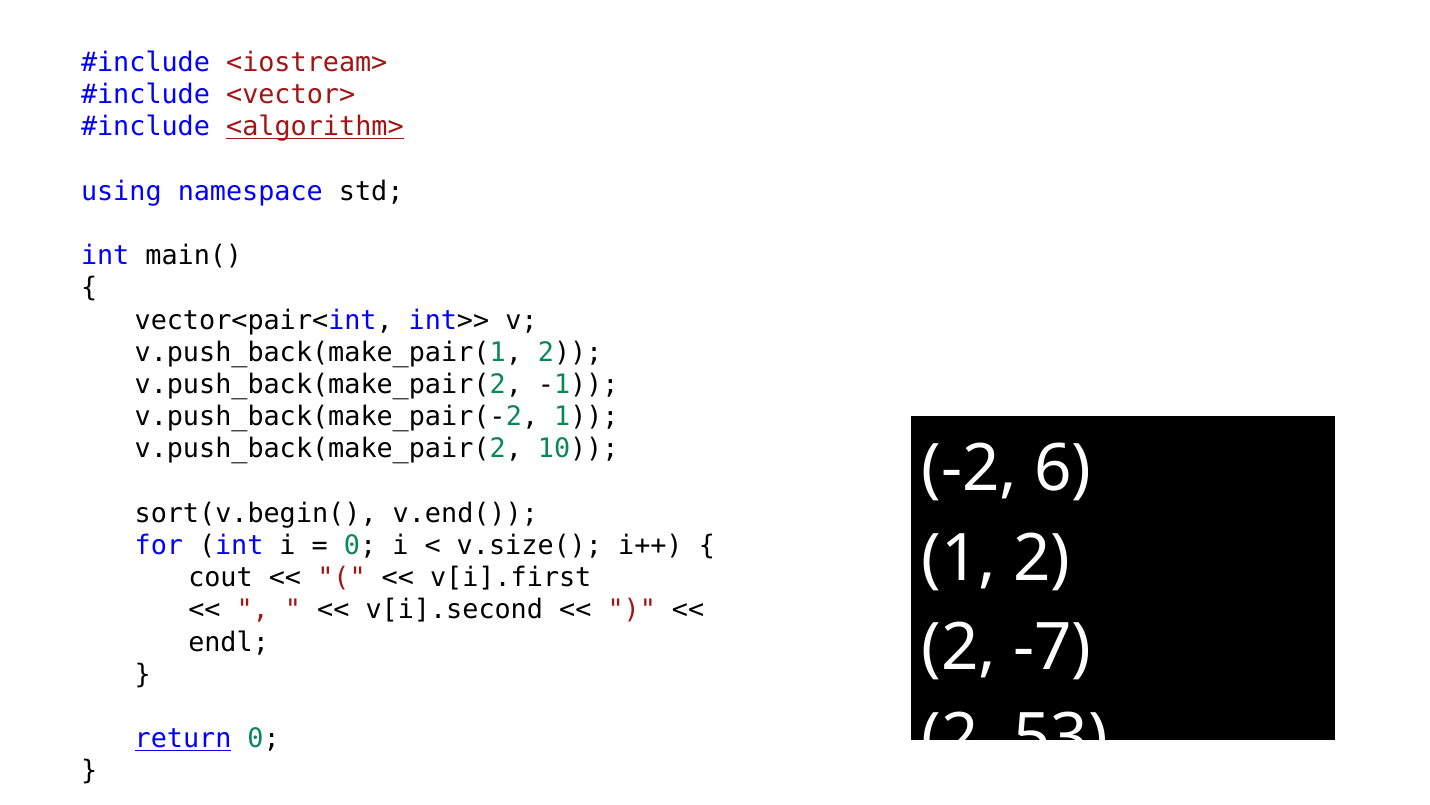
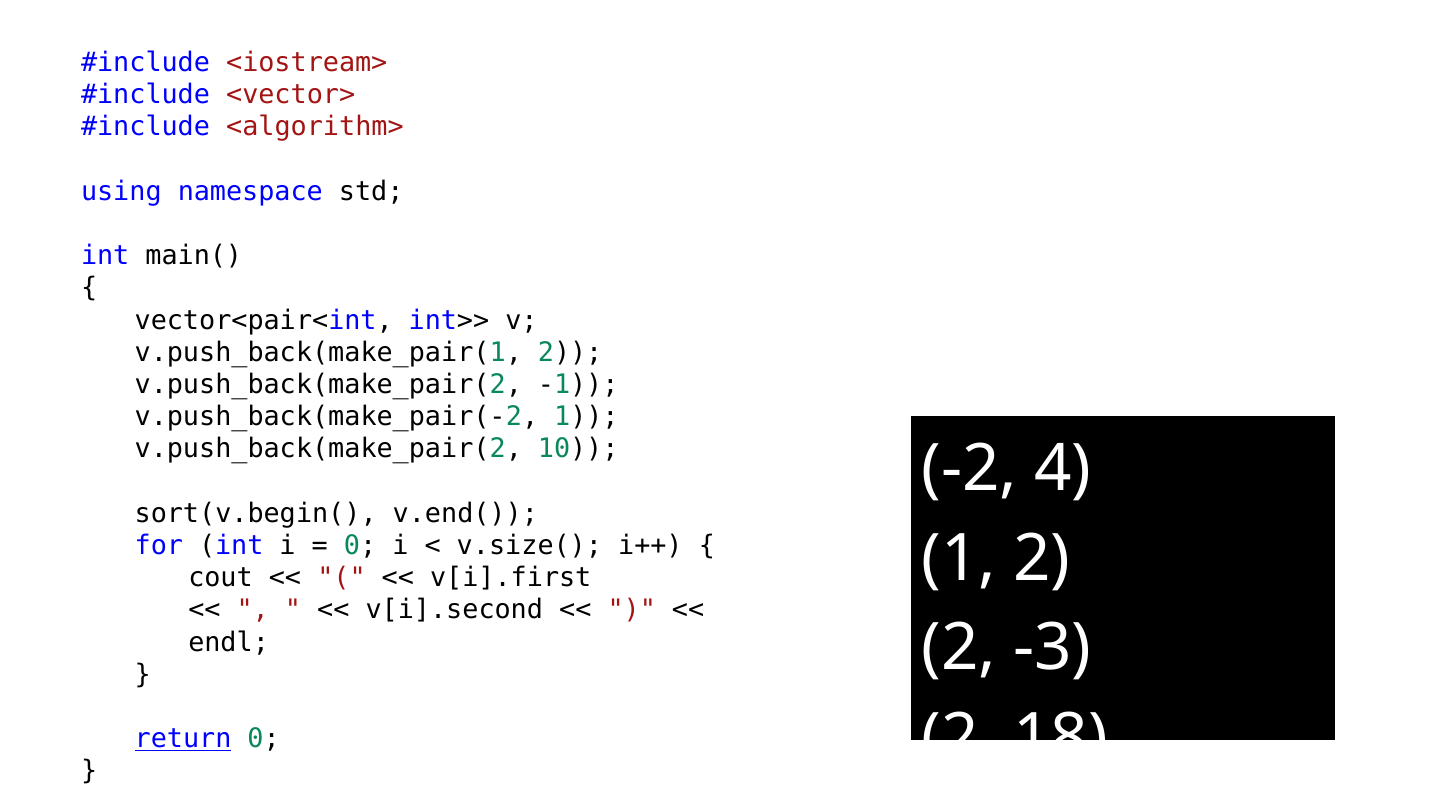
<algorithm> underline: present -> none (315, 127)
6: 6 -> 4 (1063, 469)
-7: -7 -> -3 (1052, 647)
53: 53 -> 18 (1060, 737)
